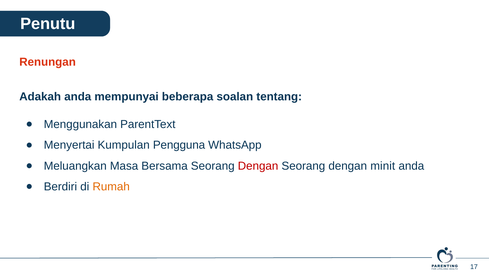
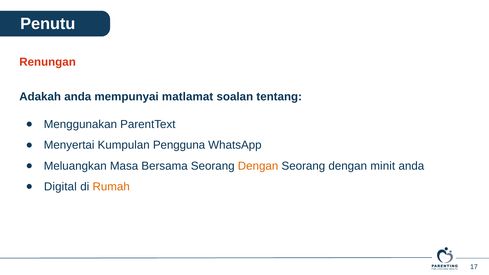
beberapa: beberapa -> matlamat (188, 97)
Dengan colour: red -> orange (258, 166)
Berdiri: Berdiri -> Digital (60, 187)
